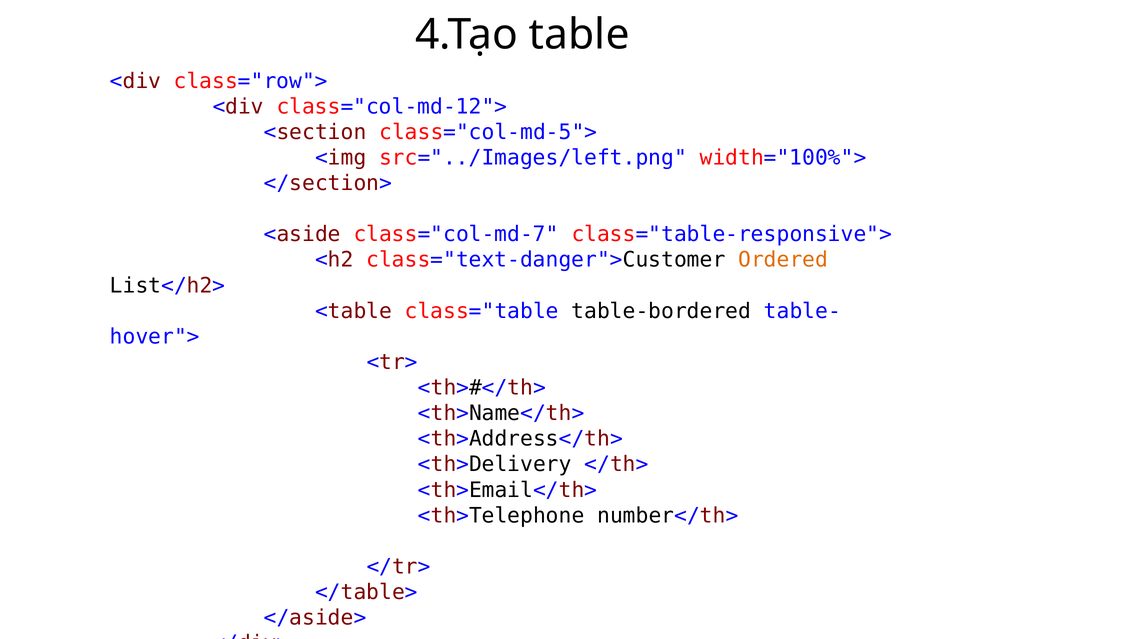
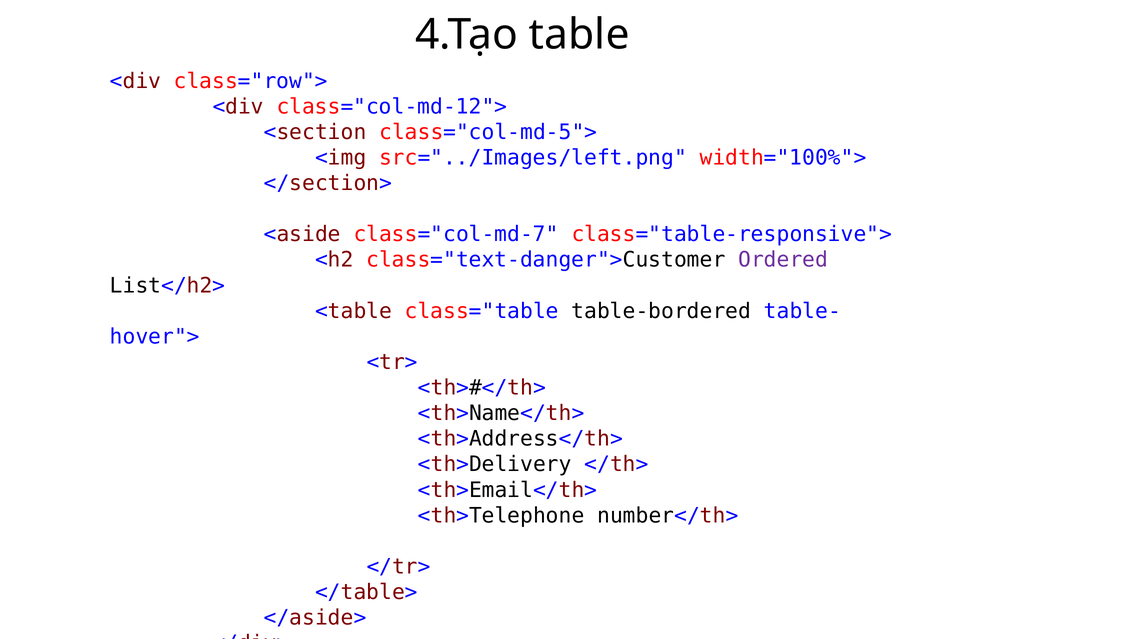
Ordered colour: orange -> purple (783, 260)
